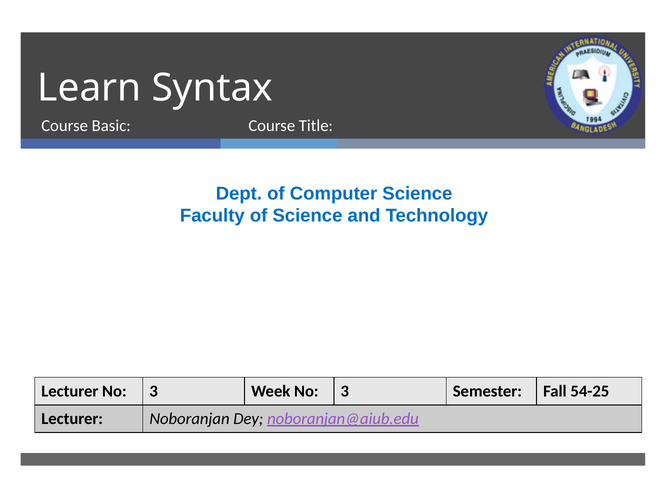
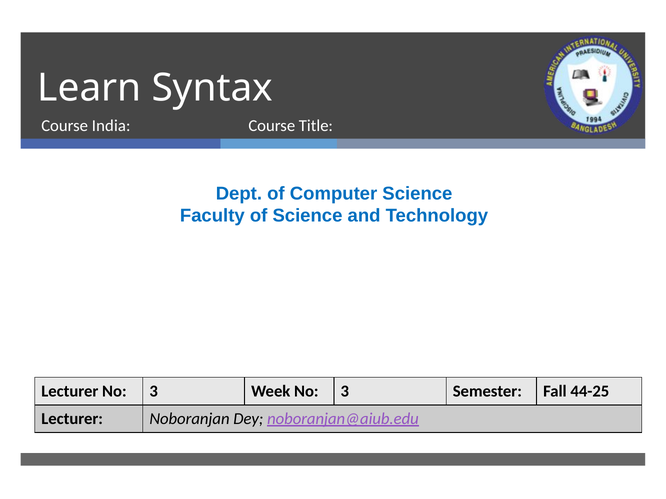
Basic: Basic -> India (111, 126)
54-25: 54-25 -> 44-25 (590, 391)
